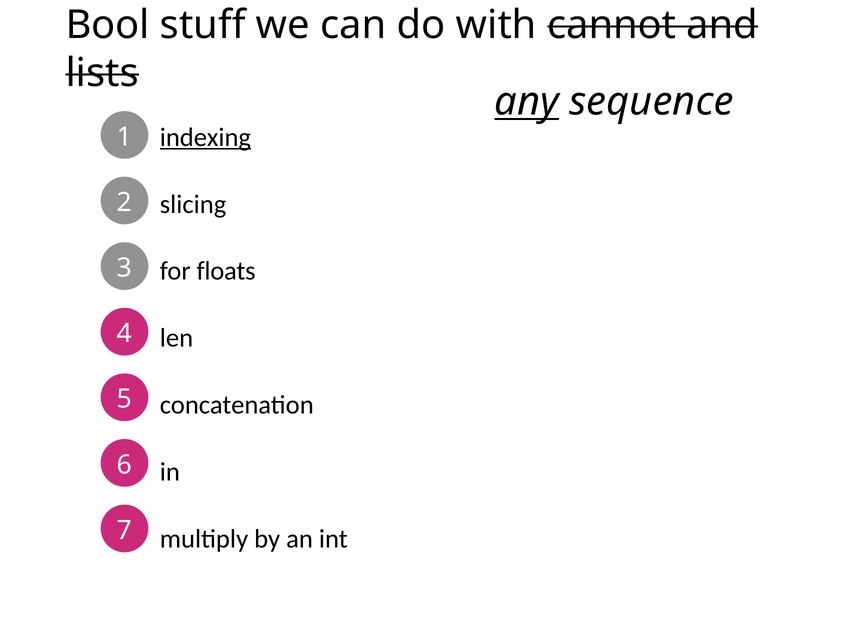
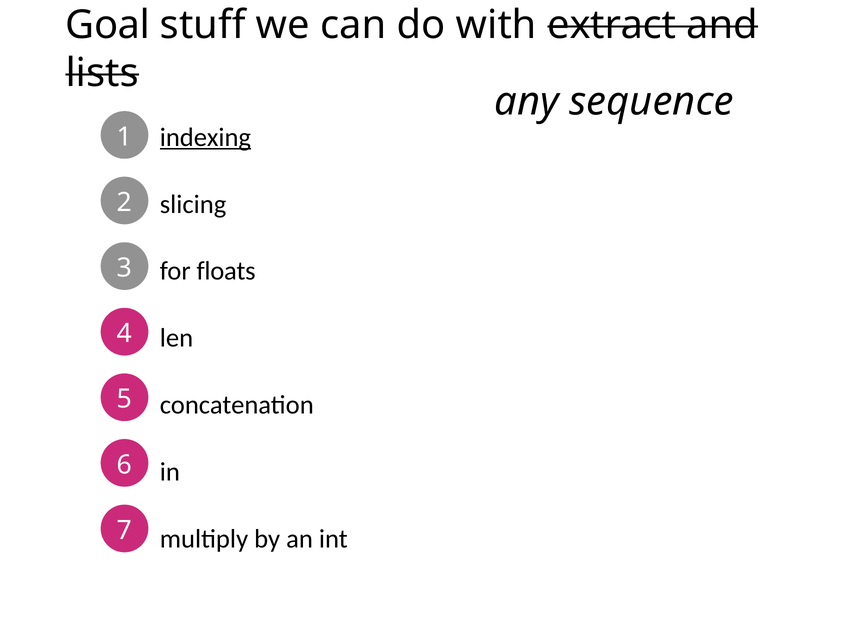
Bool: Bool -> Goal (108, 25)
cannot: cannot -> extract (612, 25)
any underline: present -> none (527, 102)
